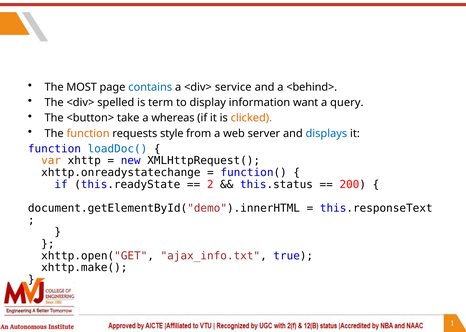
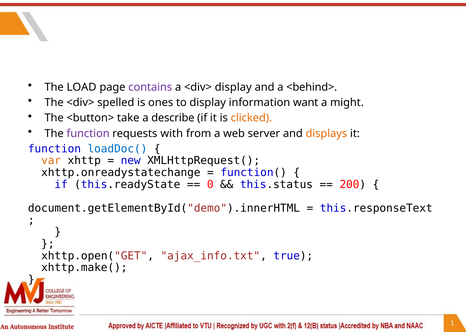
MOST: MOST -> LOAD (82, 87)
contains colour: blue -> purple (150, 87)
<div> service: service -> display (233, 87)
term: term -> ones (161, 103)
query: query -> might (347, 103)
whereas: whereas -> describe (173, 118)
function colour: orange -> purple (88, 133)
style: style -> with (172, 133)
displays colour: blue -> orange (326, 133)
2: 2 -> 0 (210, 184)
